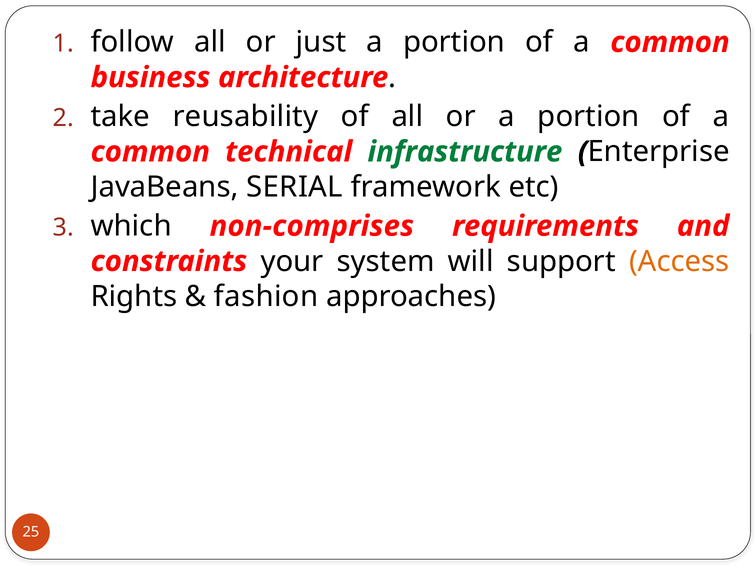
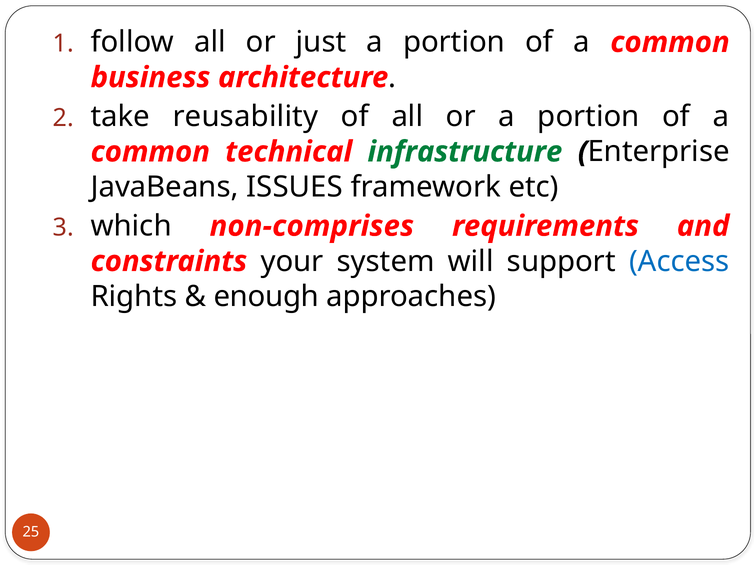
SERIAL: SERIAL -> ISSUES (295, 187)
Access colour: orange -> blue (679, 261)
fashion: fashion -> enough (266, 297)
